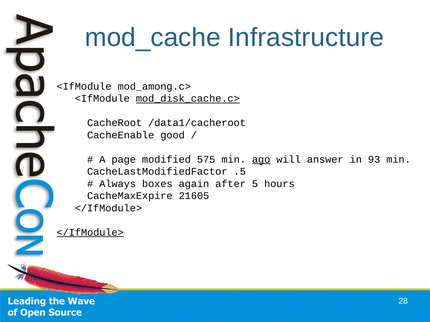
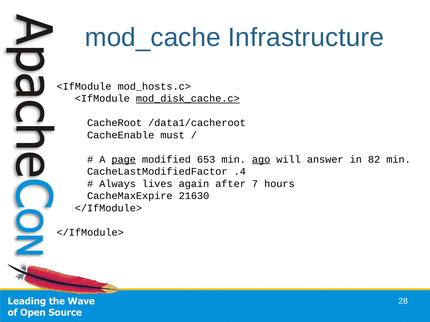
mod_among.c>: mod_among.c> -> mod_hosts.c> (154, 86)
good: good -> must (173, 135)
page underline: none -> present (124, 160)
575: 575 -> 653 (206, 160)
93: 93 -> 82 (374, 160)
.5: .5 -> .4 (240, 172)
boxes: boxes -> lives (157, 184)
5: 5 -> 7 (255, 184)
21605: 21605 -> 21630 (194, 196)
</IfModule> underline: present -> none (90, 233)
